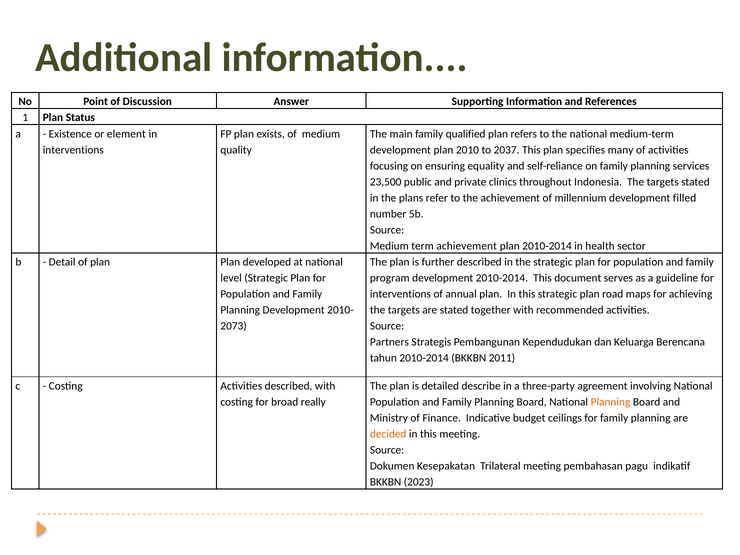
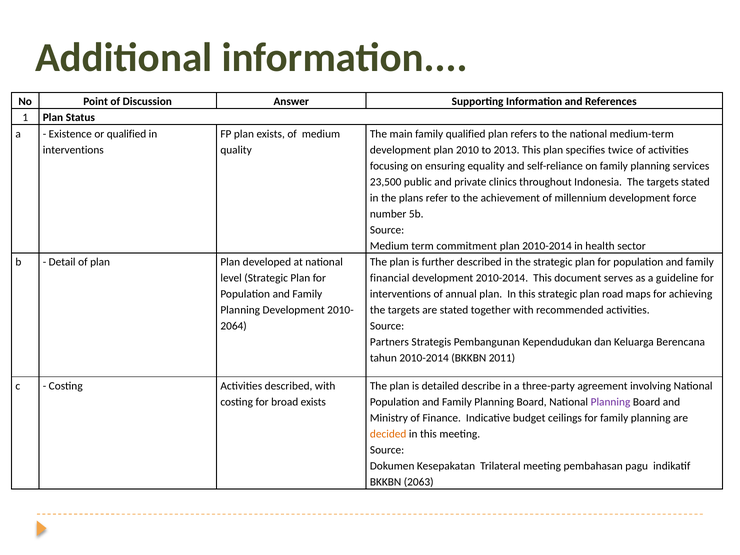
or element: element -> qualified (126, 134)
2037: 2037 -> 2013 (507, 150)
many: many -> twice (621, 150)
filled: filled -> force (685, 198)
term achievement: achievement -> commitment (467, 246)
program: program -> financial (390, 278)
2073: 2073 -> 2064 (234, 326)
broad really: really -> exists (313, 402)
Planning colour: orange -> purple (610, 402)
2023: 2023 -> 2063 (419, 482)
